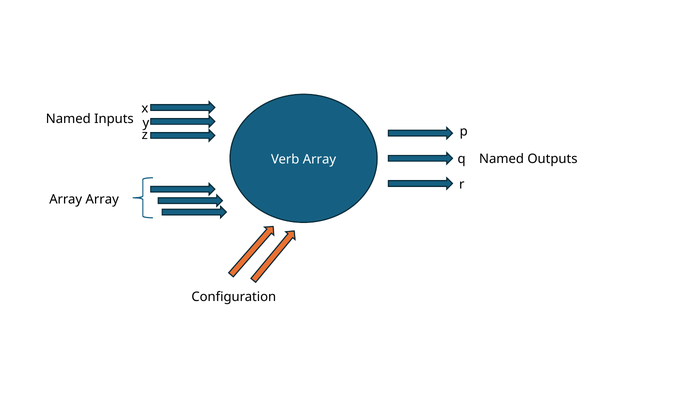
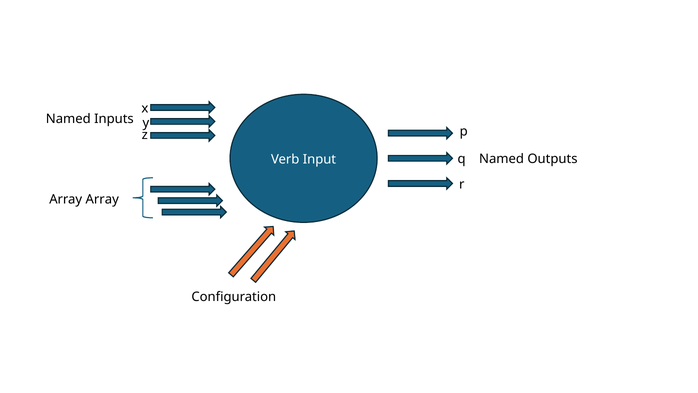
Verb Array: Array -> Input (319, 159)
